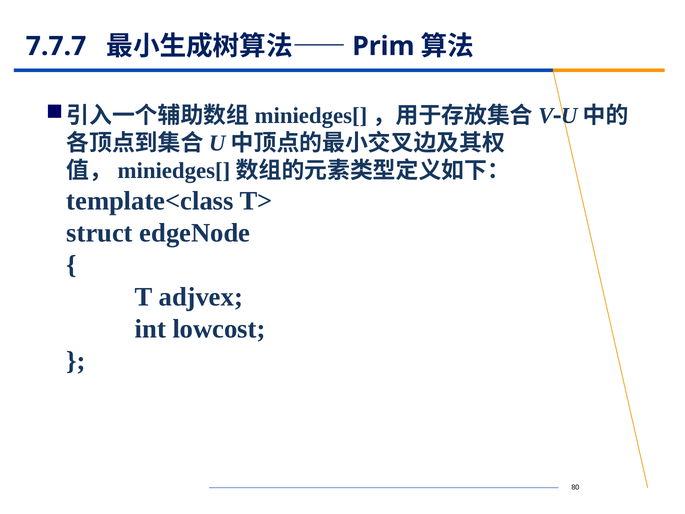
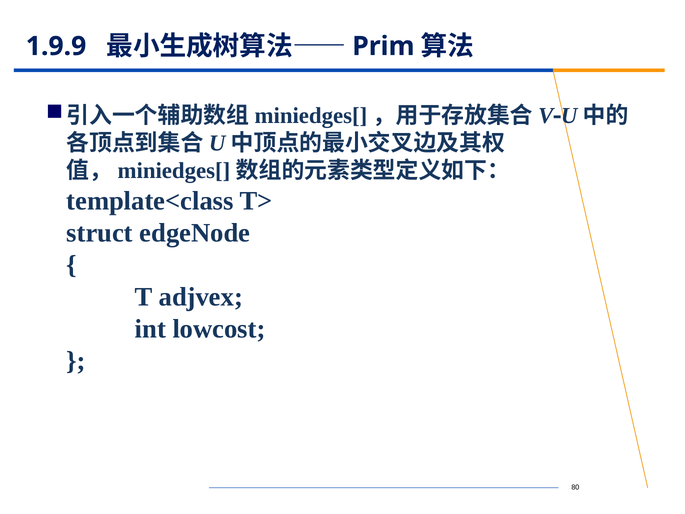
7.7.7: 7.7.7 -> 1.9.9 (56, 46)
